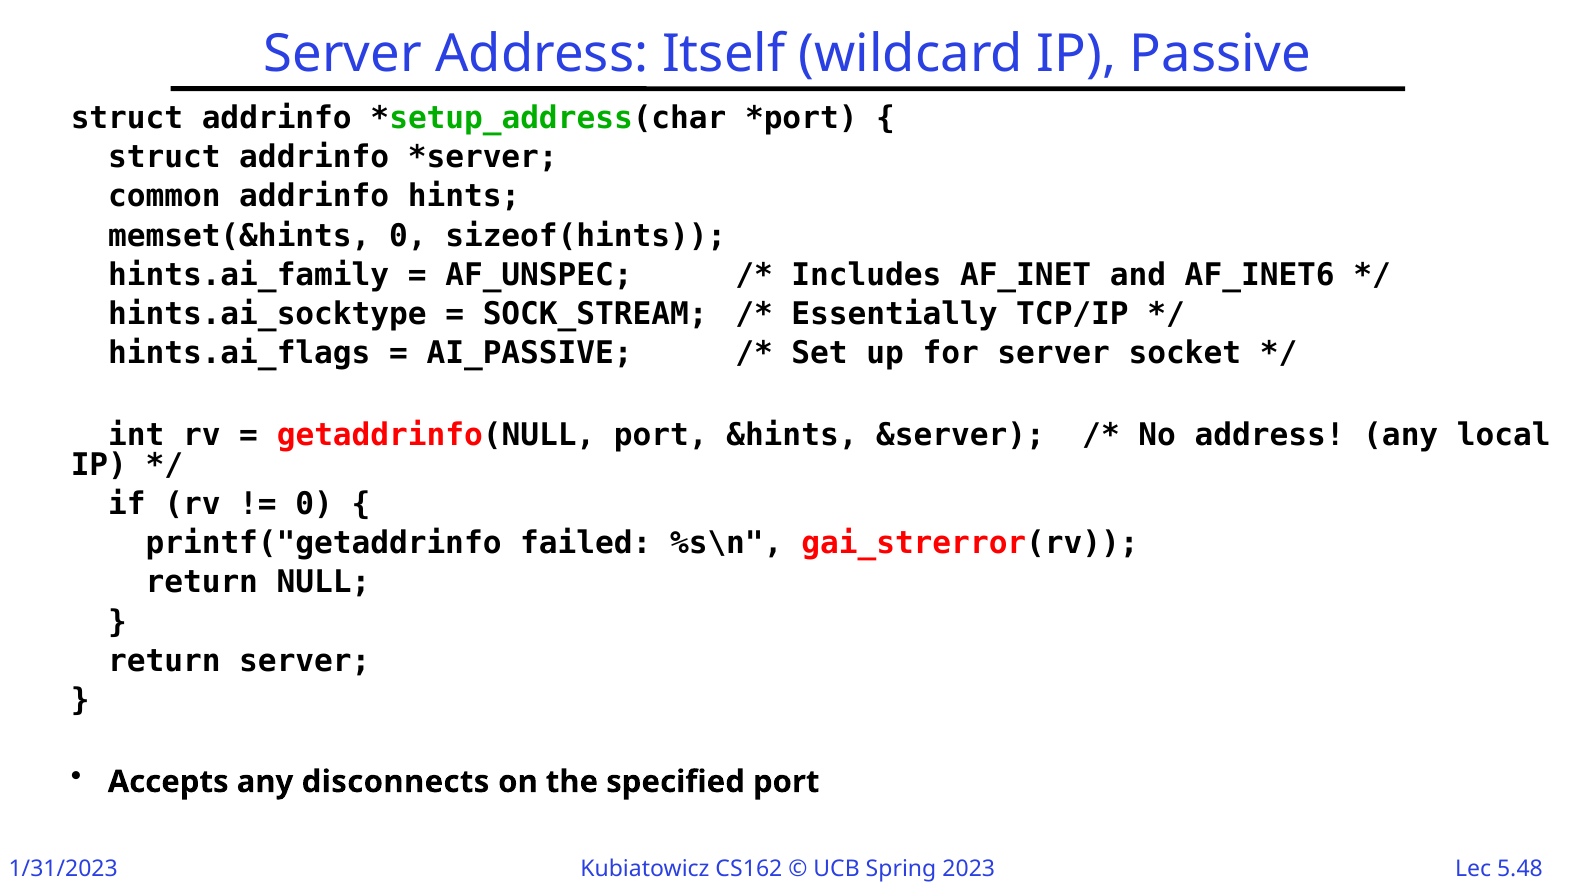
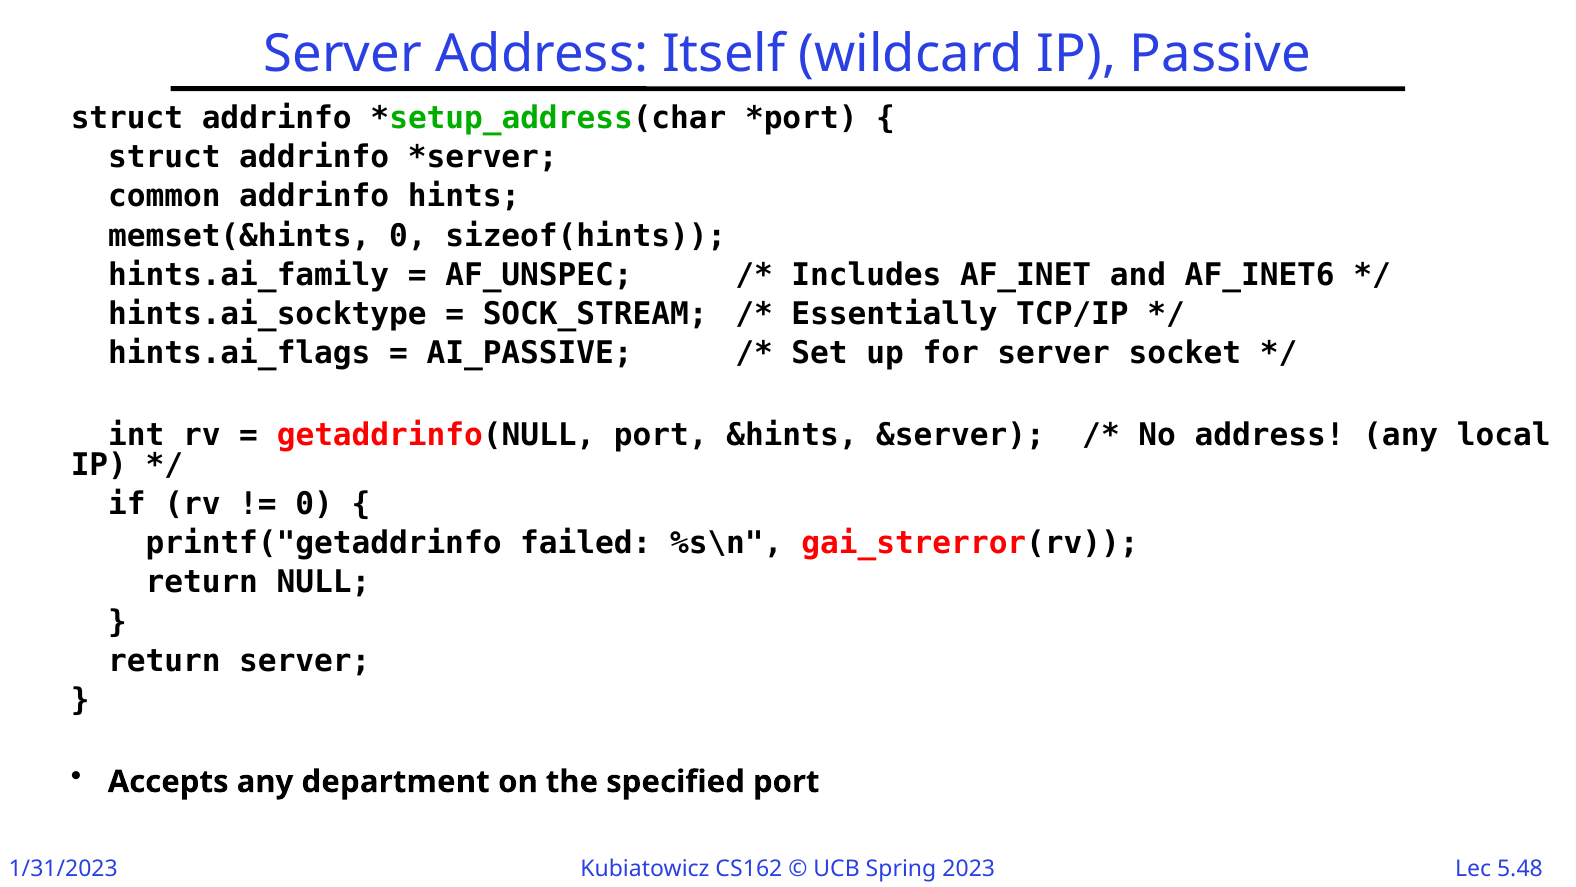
disconnects: disconnects -> department (396, 781)
